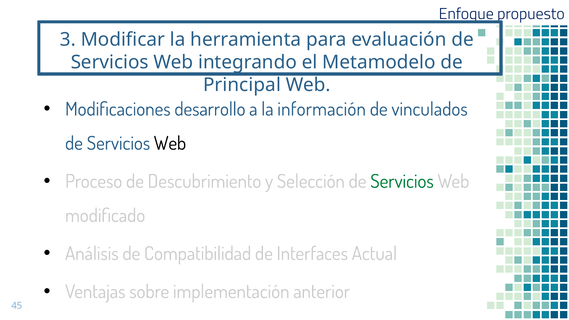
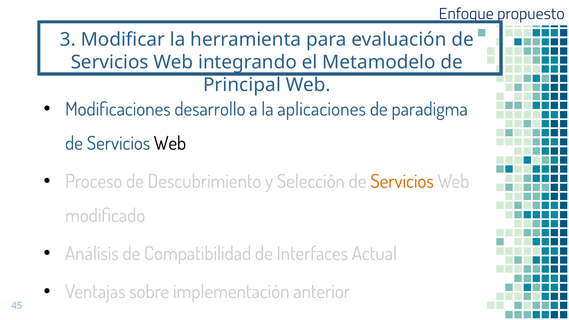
información: información -> aplicaciones (322, 109)
vinculados: vinculados -> paradigma (430, 109)
Servicios colour: green -> orange (402, 182)
